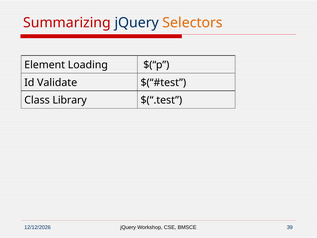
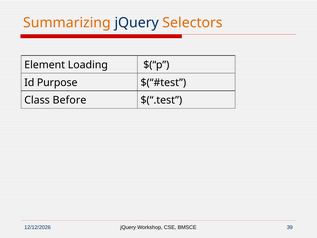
Summarizing colour: red -> orange (67, 23)
Validate: Validate -> Purpose (57, 82)
Library: Library -> Before (69, 100)
